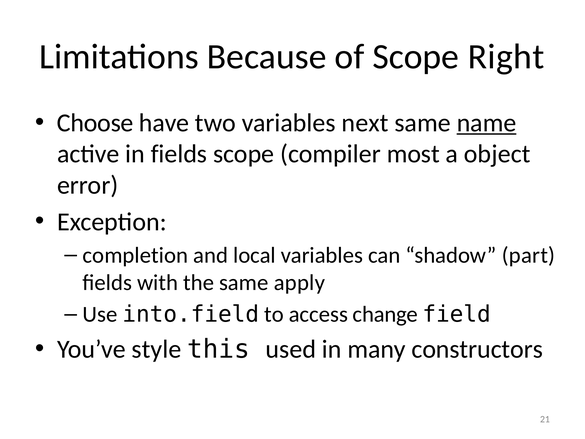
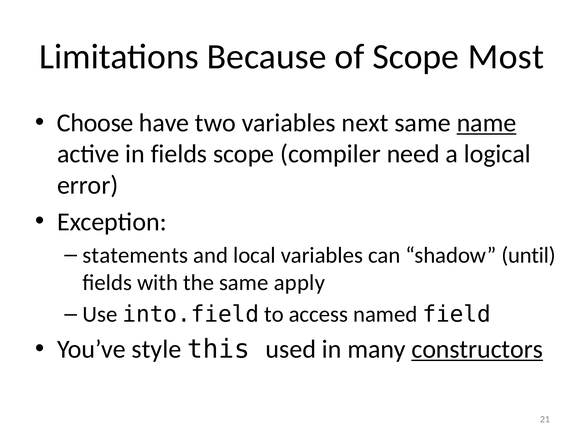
Right: Right -> Most (506, 57)
most: most -> need (413, 154)
object: object -> logical (497, 154)
completion: completion -> statements (135, 255)
part: part -> until (529, 255)
change: change -> named (385, 314)
constructors underline: none -> present (477, 349)
